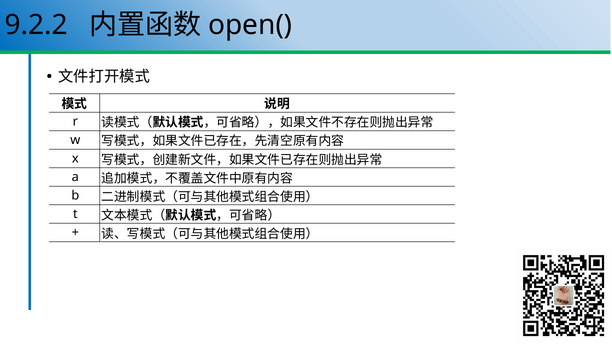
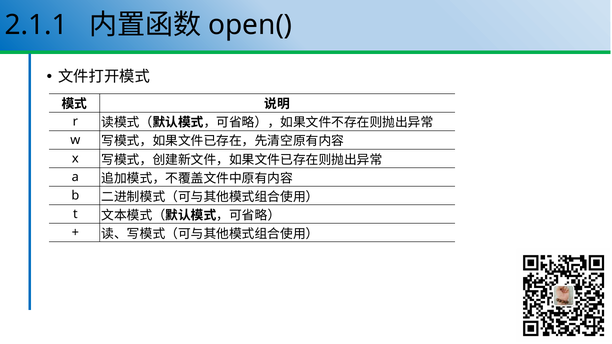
9.2.2: 9.2.2 -> 2.1.1 (36, 25)
